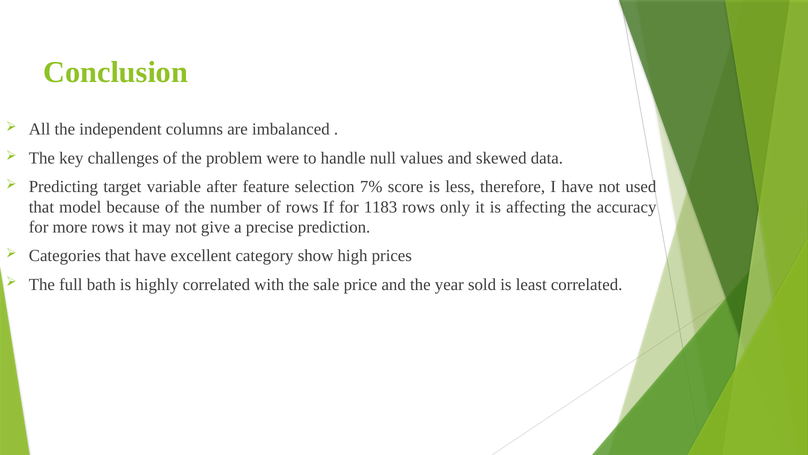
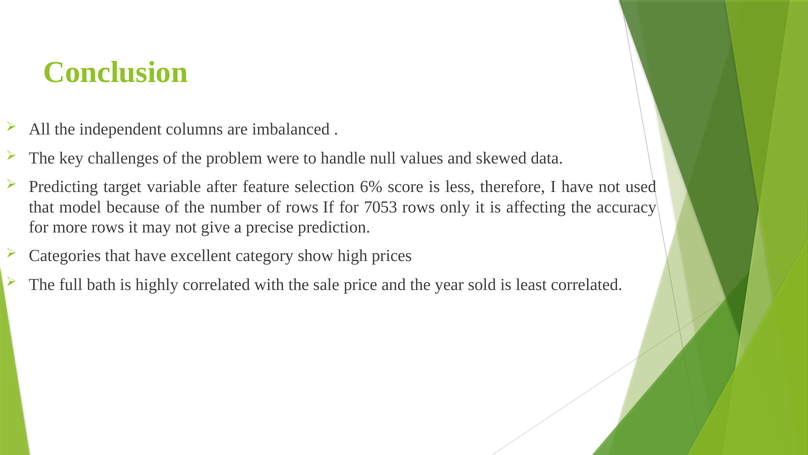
7%: 7% -> 6% (371, 187)
1183: 1183 -> 7053 (381, 207)
